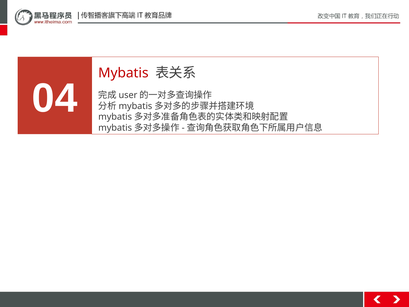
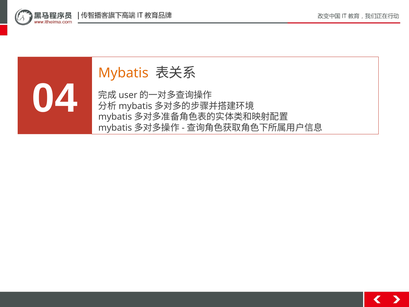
Mybatis colour: red -> orange (123, 73)
